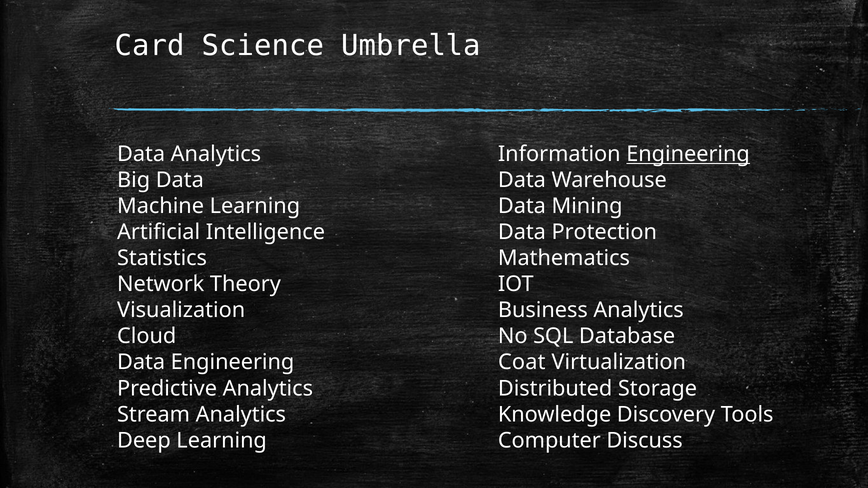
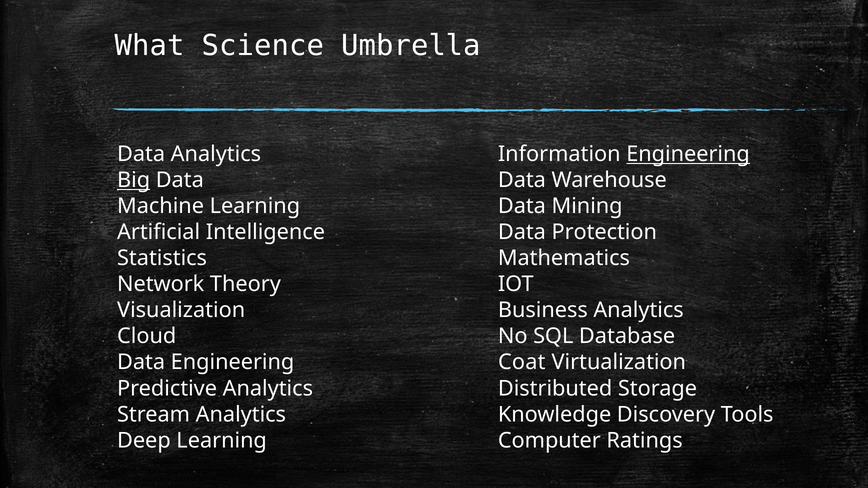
Card: Card -> What (150, 46)
Big underline: none -> present (134, 180)
Discuss: Discuss -> Ratings (645, 441)
